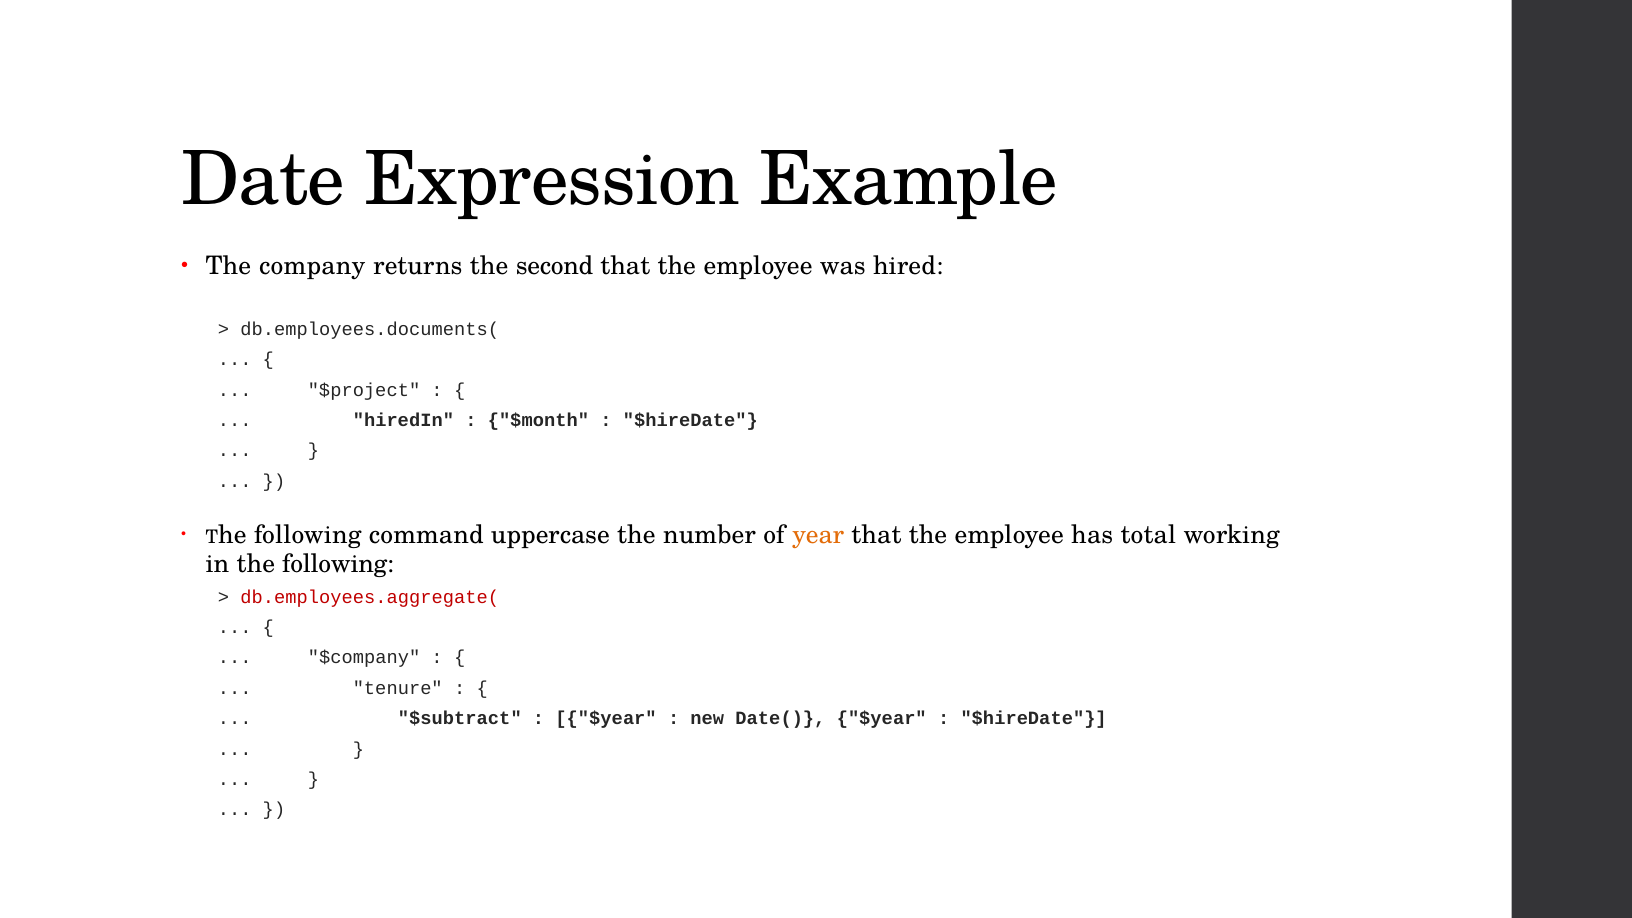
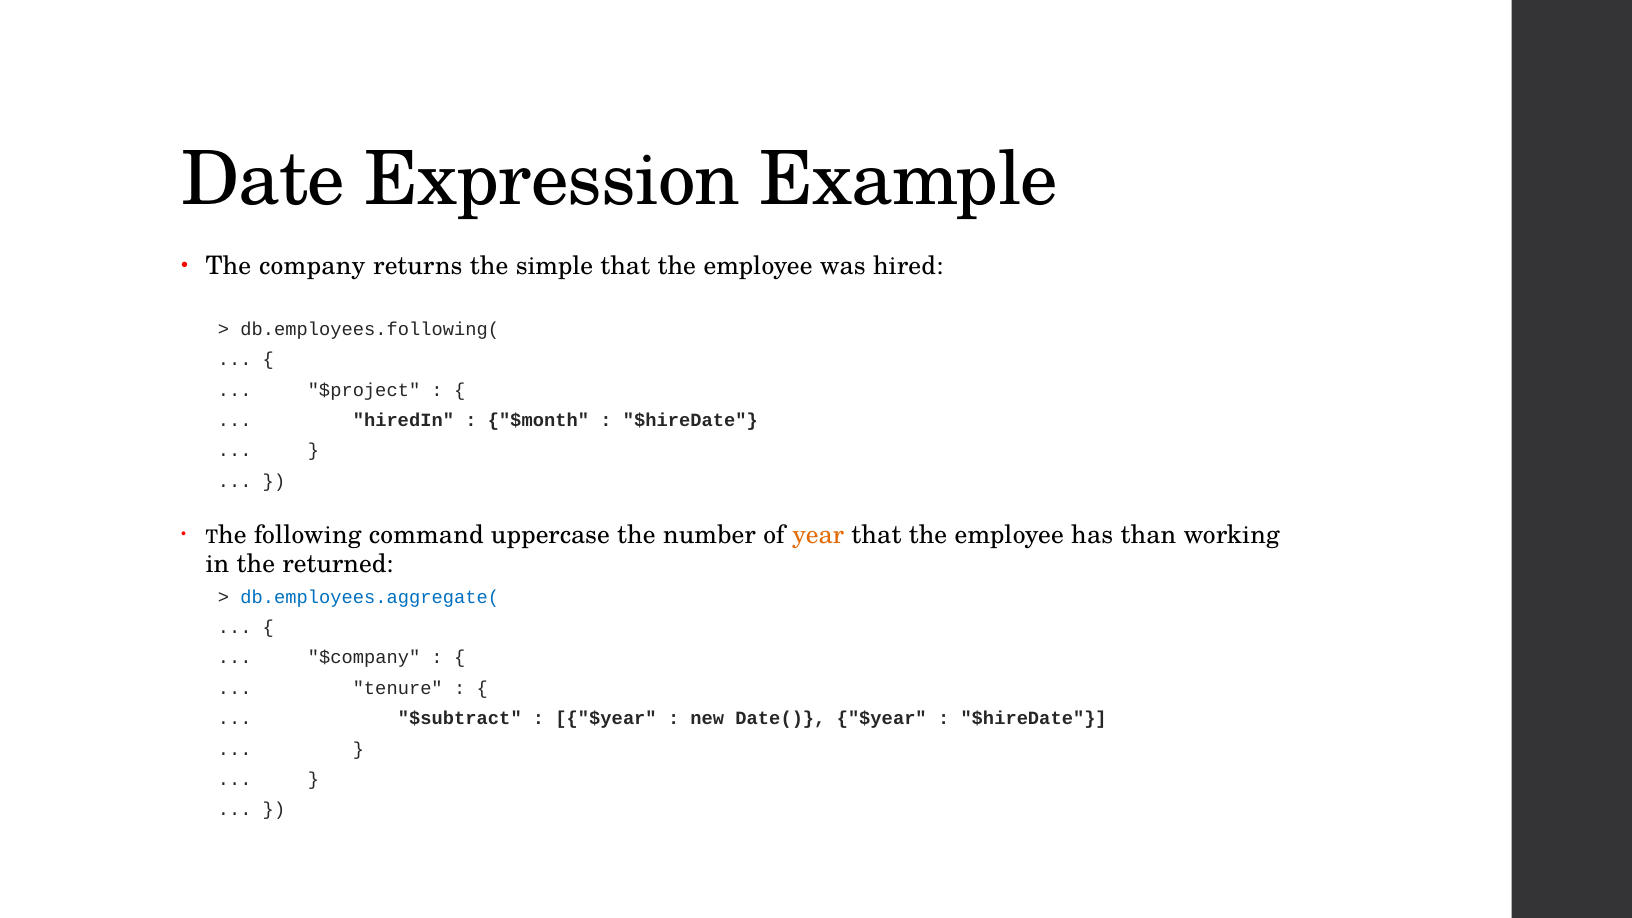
second: second -> simple (554, 266)
db.employees.documents(: db.employees.documents( -> db.employees.following( (370, 329)
total: total -> than (1148, 535)
the following: following -> returned (338, 564)
db.employees.aggregate( colour: red -> blue (370, 597)
